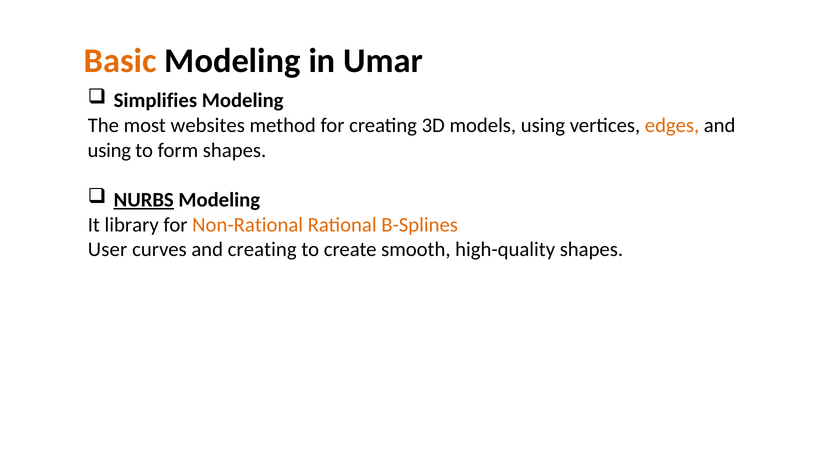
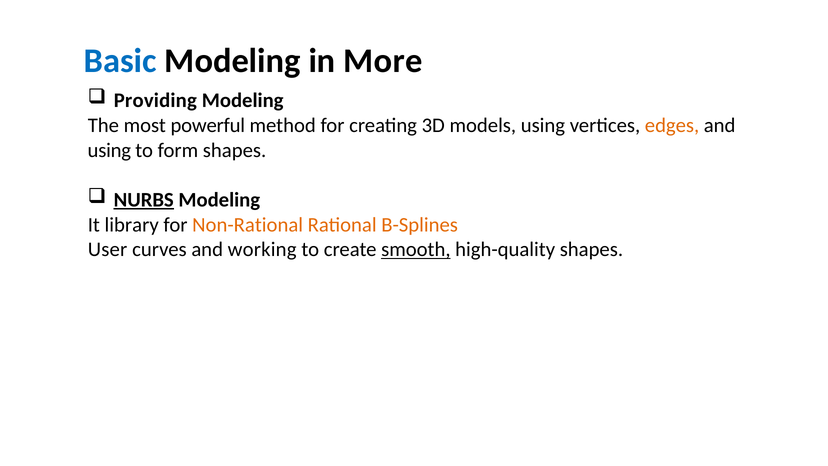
Basic colour: orange -> blue (120, 61)
Umar: Umar -> More (383, 61)
Simplifies: Simplifies -> Providing (155, 100)
websites: websites -> powerful (208, 125)
and creating: creating -> working (262, 249)
smooth underline: none -> present (416, 249)
